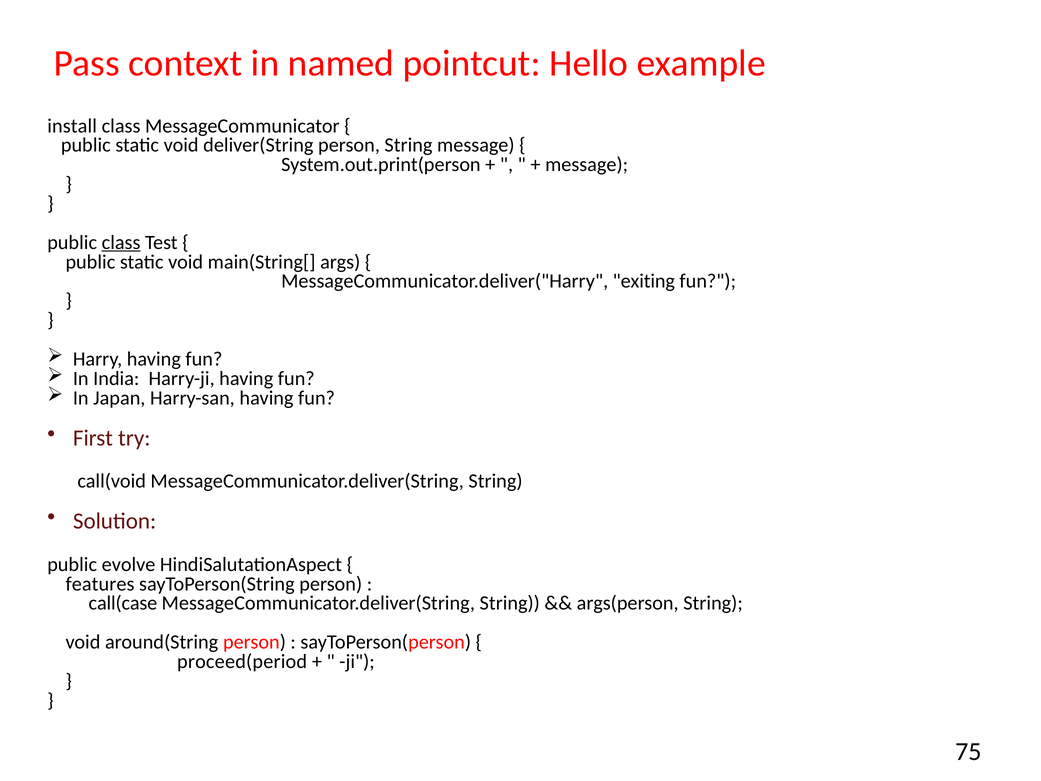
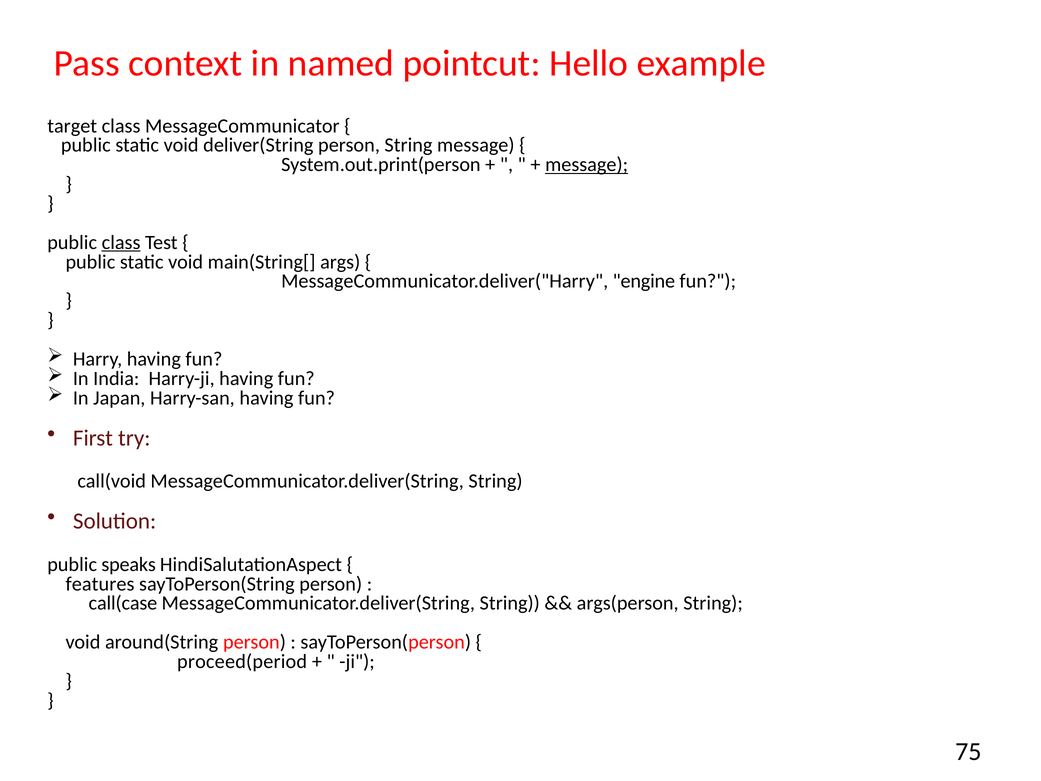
install: install -> target (72, 126)
message underline: none -> present (587, 165)
exiting: exiting -> engine (644, 281)
evolve: evolve -> speaks (129, 564)
